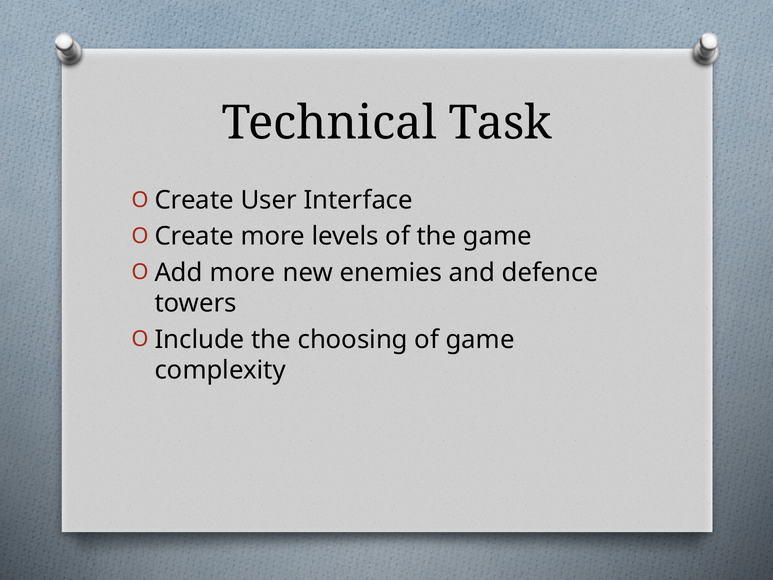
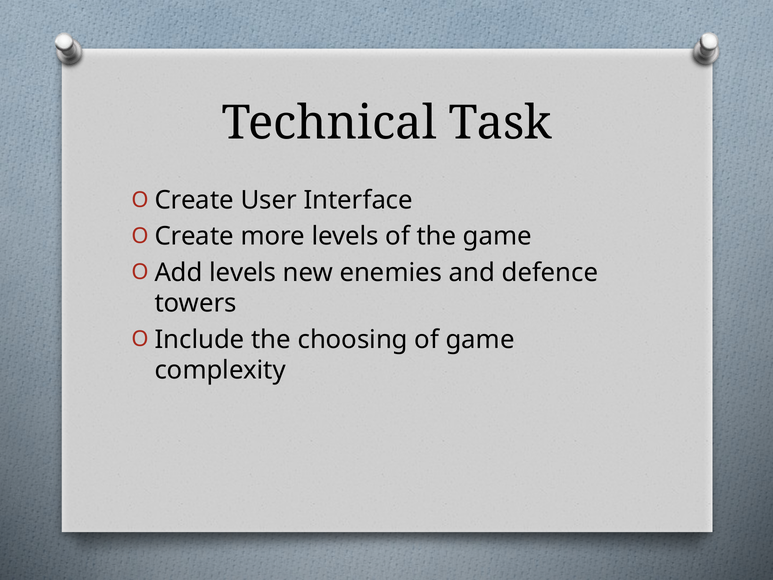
Add more: more -> levels (243, 272)
